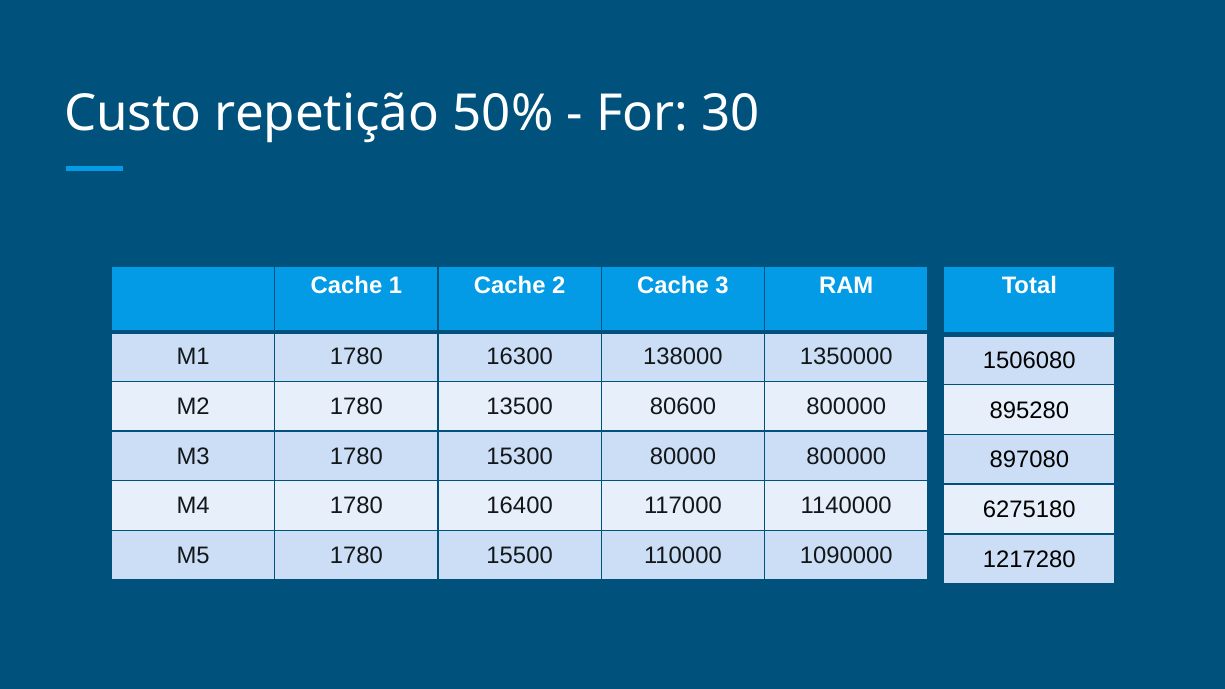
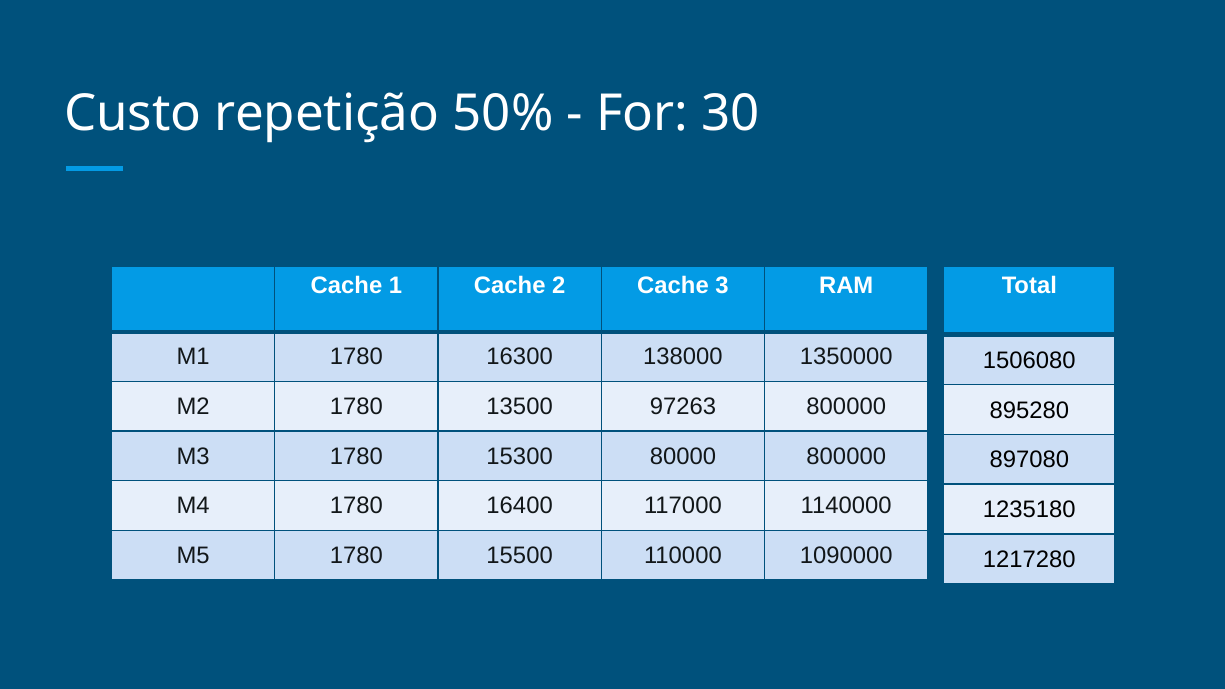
80600: 80600 -> 97263 (683, 407)
6275180: 6275180 -> 1235180 (1029, 510)
